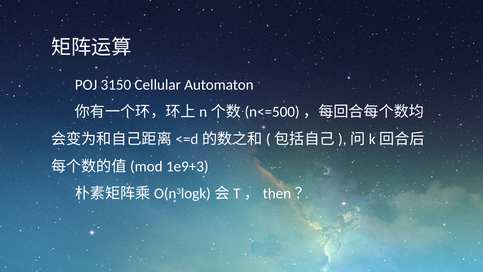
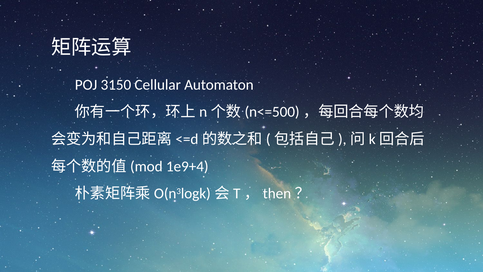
1e9+3: 1e9+3 -> 1e9+4 (187, 166)
